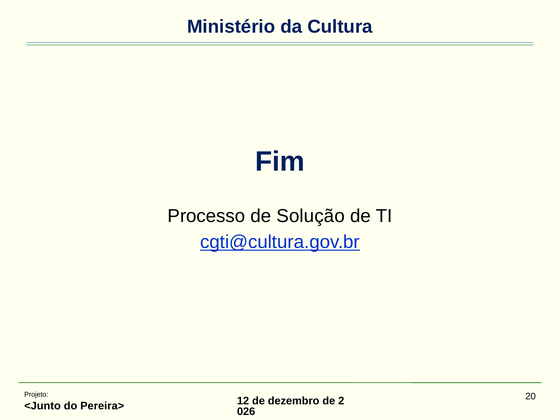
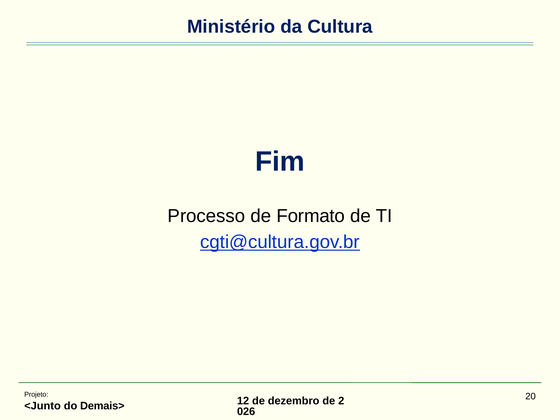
Solução: Solução -> Formato (311, 216)
Pereira>: Pereira> -> Demais> (102, 406)
